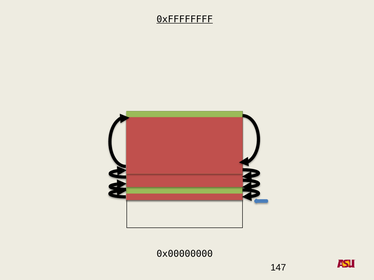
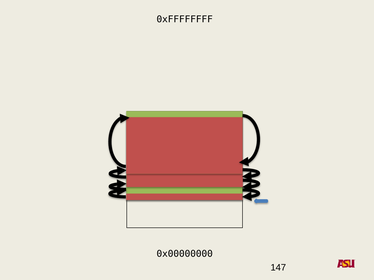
0xFFFFFFFF underline: present -> none (185, 19)
